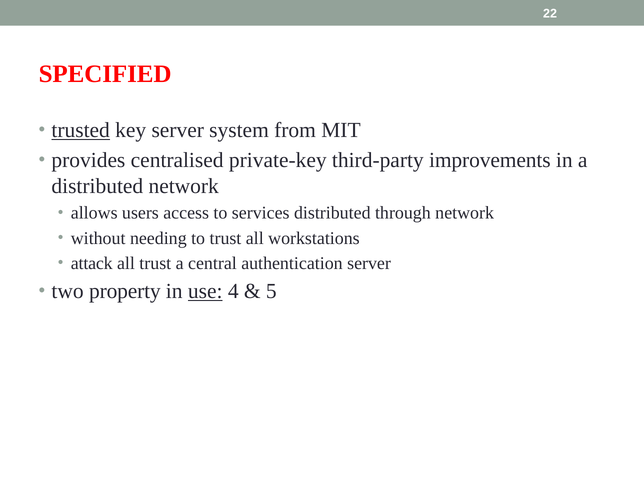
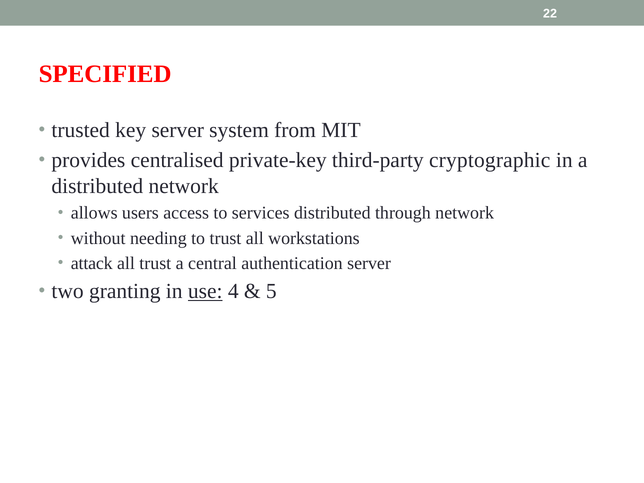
trusted underline: present -> none (81, 130)
improvements: improvements -> cryptographic (490, 160)
property: property -> granting (125, 291)
